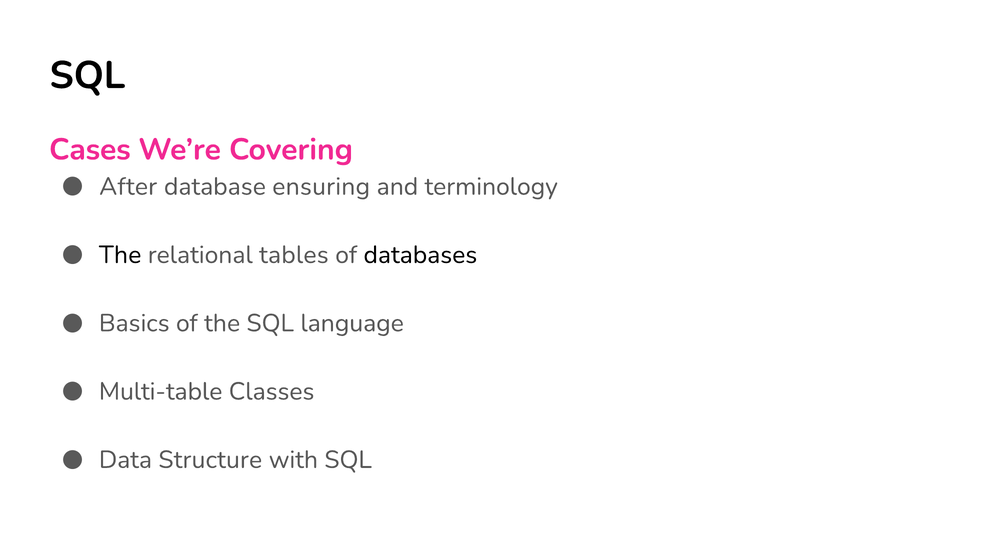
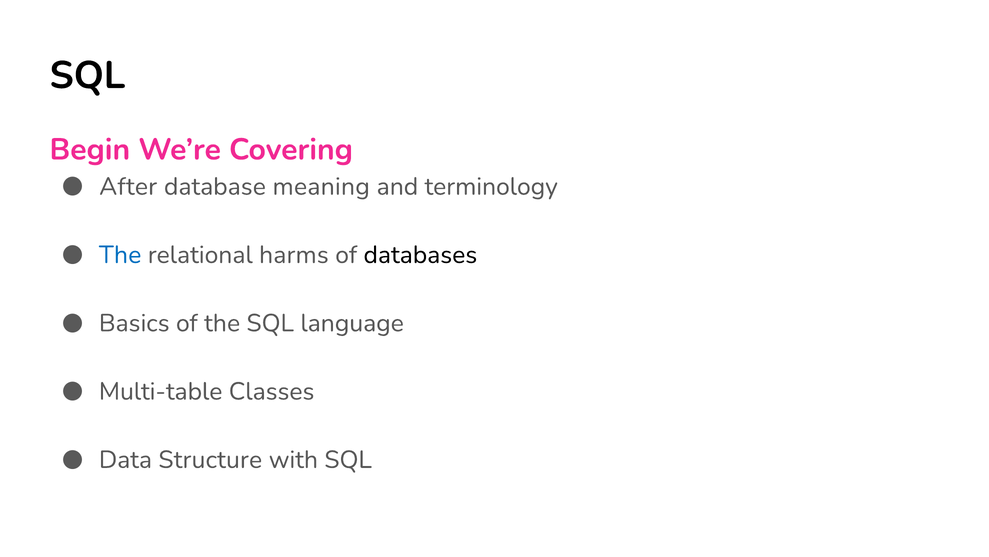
Cases: Cases -> Begin (90, 149)
ensuring: ensuring -> meaning (321, 186)
The colour: black -> blue (120, 255)
tables: tables -> harms (294, 255)
